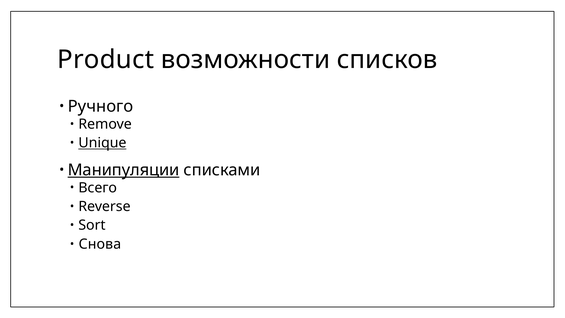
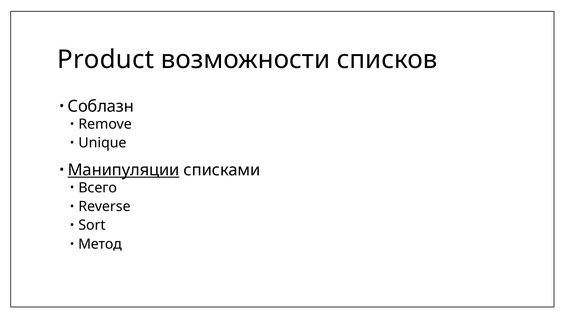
Ручного: Ручного -> Соблазн (101, 106)
Unique underline: present -> none (102, 143)
Снова: Снова -> Метод (100, 244)
